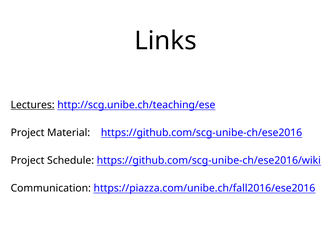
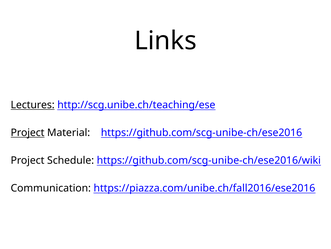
Project underline: none -> present (28, 132)
